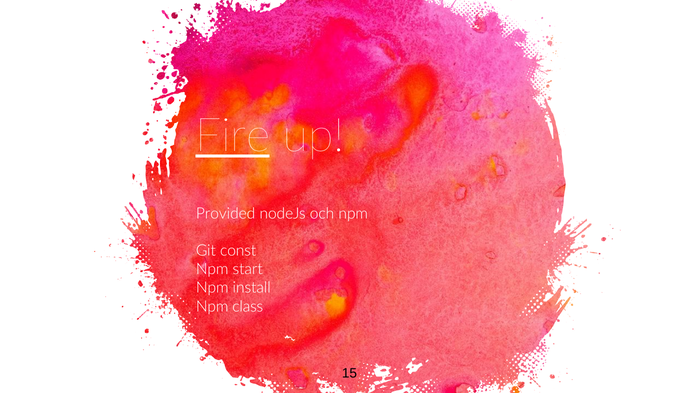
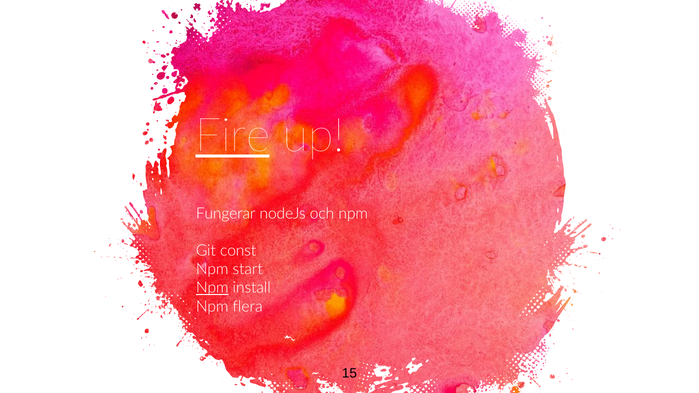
Provided: Provided -> Fungerar (226, 213)
Npm underline: none -> present (212, 288)
class: class -> flera (248, 307)
